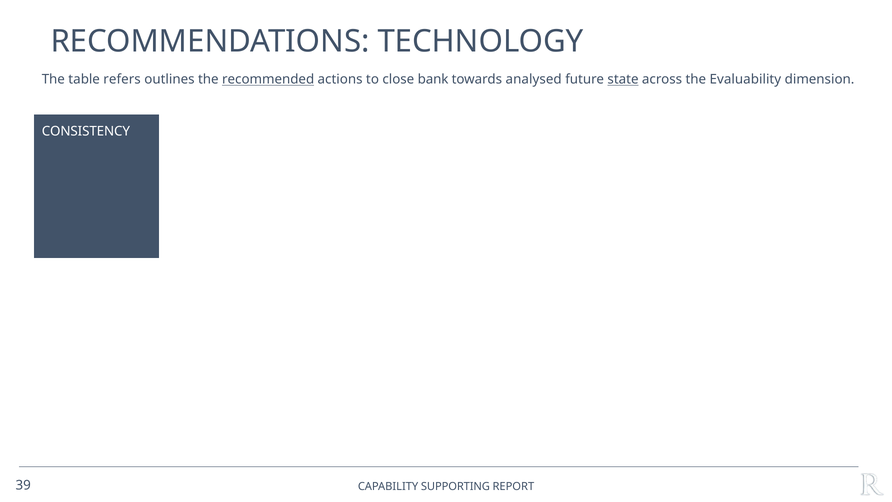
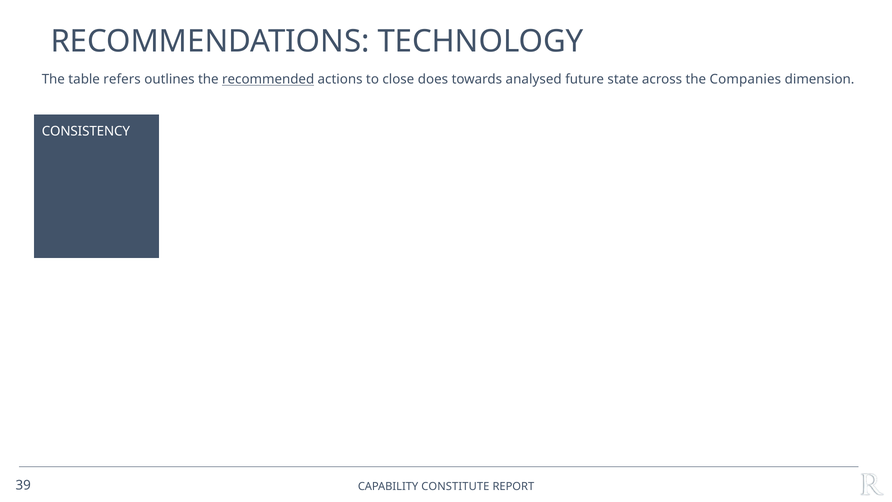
bank: bank -> does (433, 80)
state underline: present -> none (623, 80)
Evaluability: Evaluability -> Companies (745, 80)
SUPPORTING: SUPPORTING -> CONSTITUTE (455, 486)
